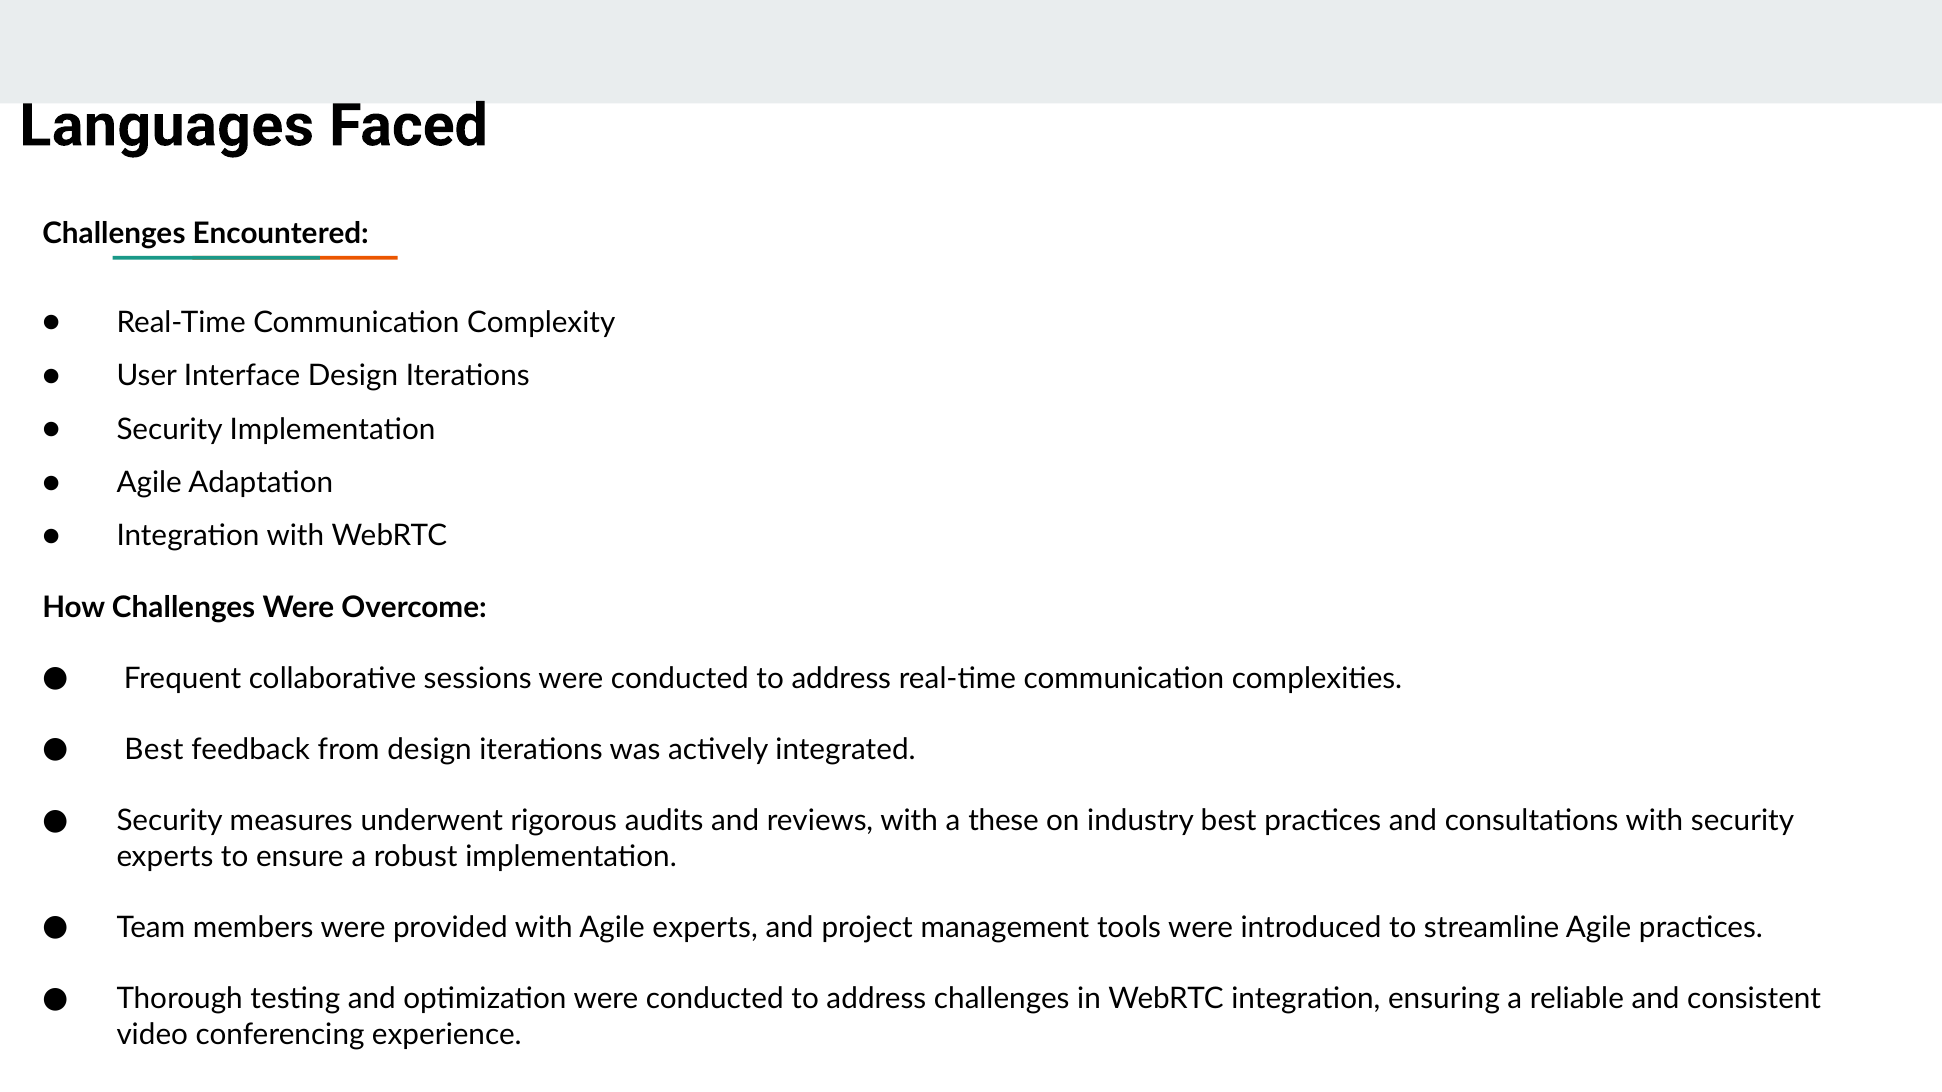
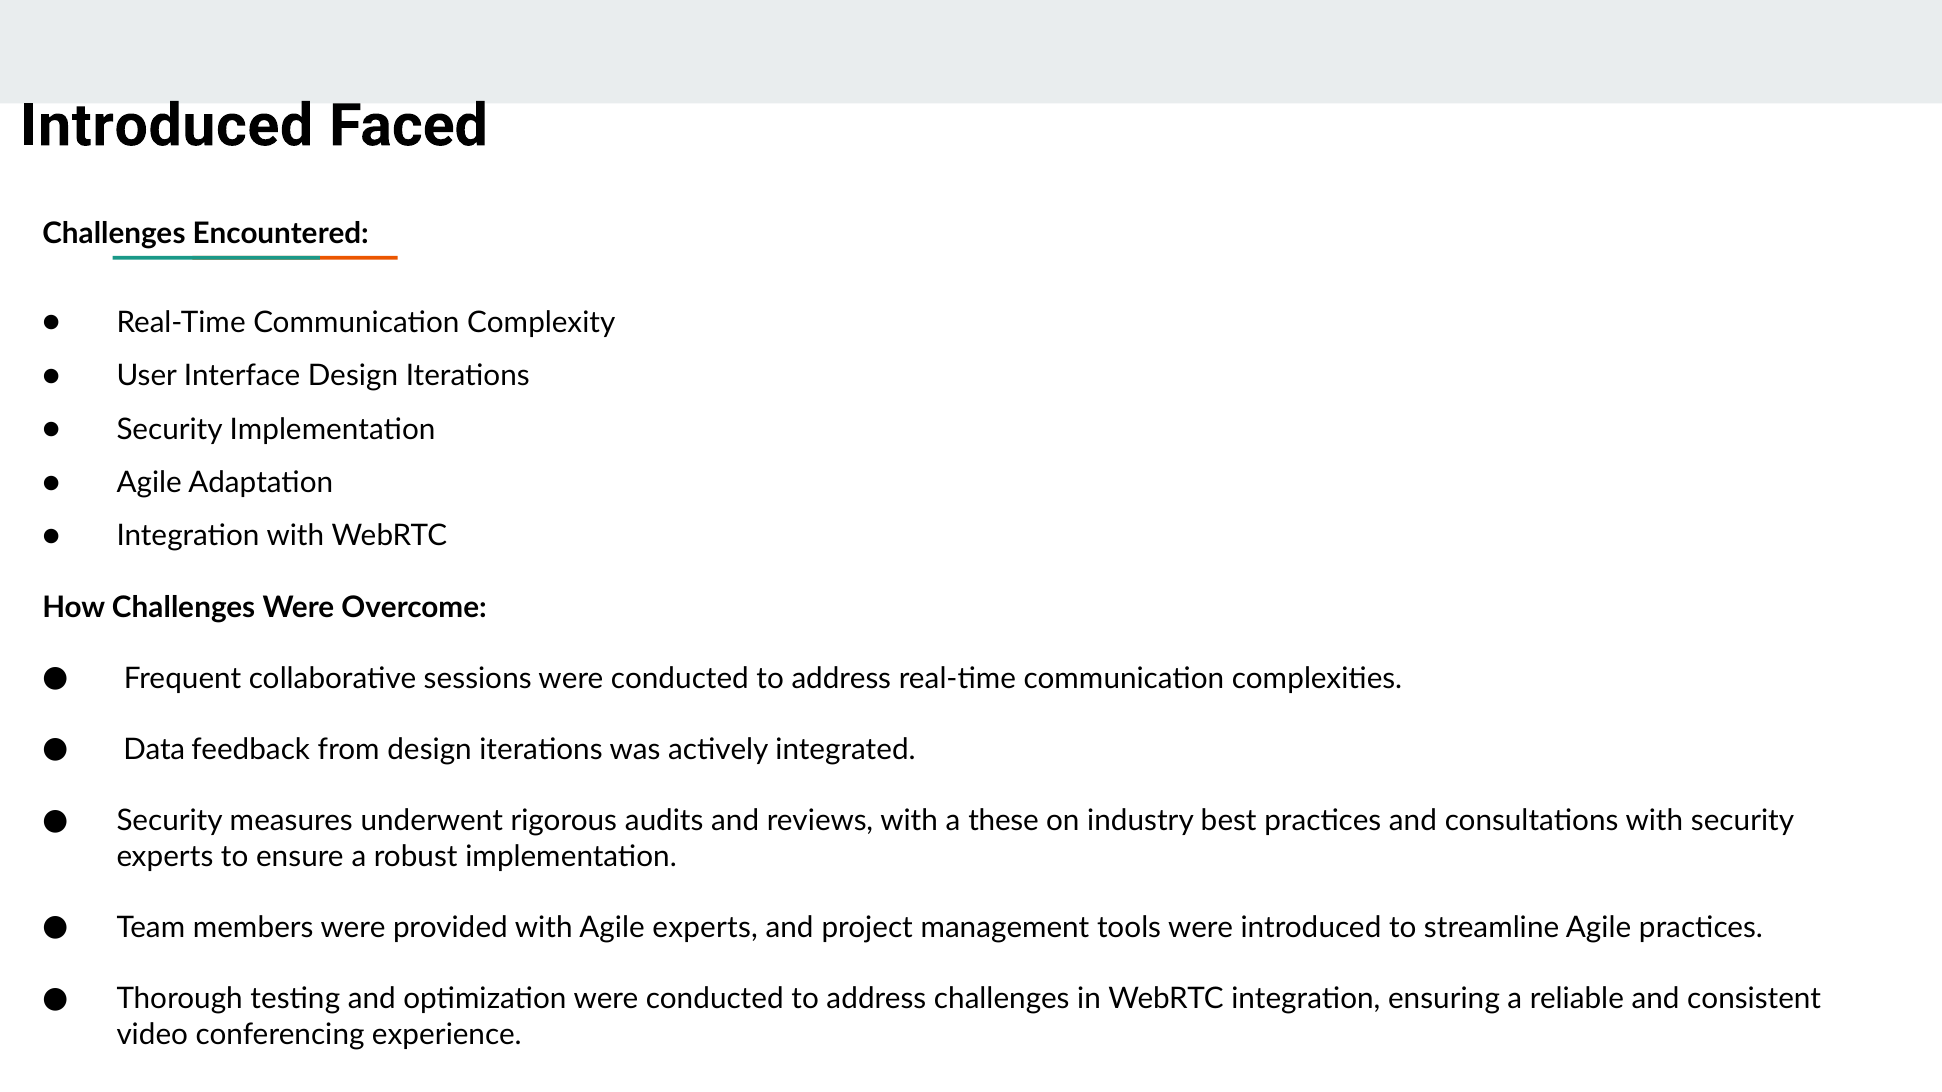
Languages: Languages -> Introduced (167, 126)
Best: Best -> Data (154, 750)
